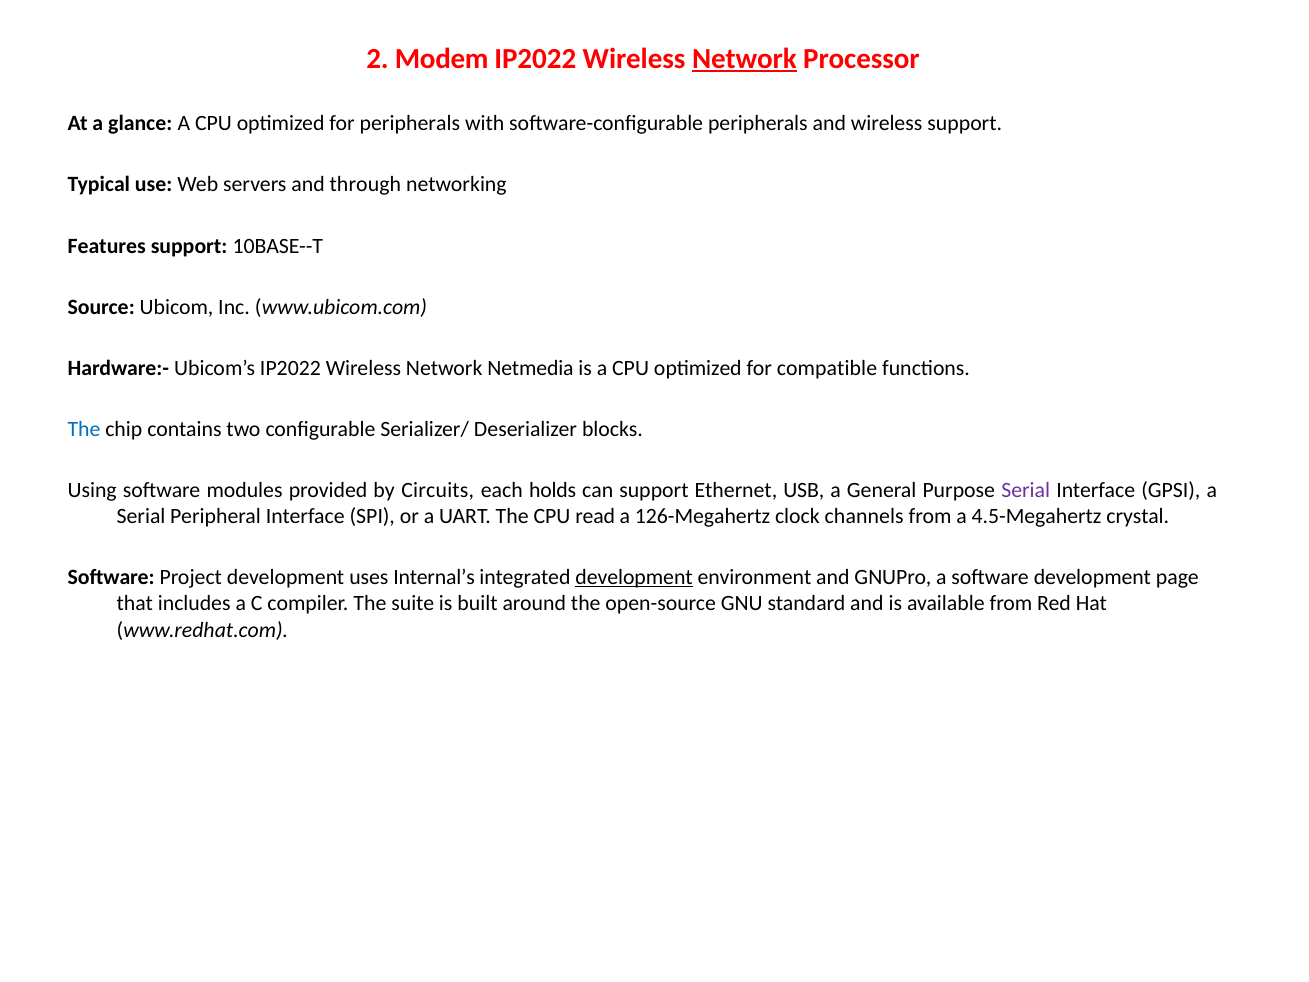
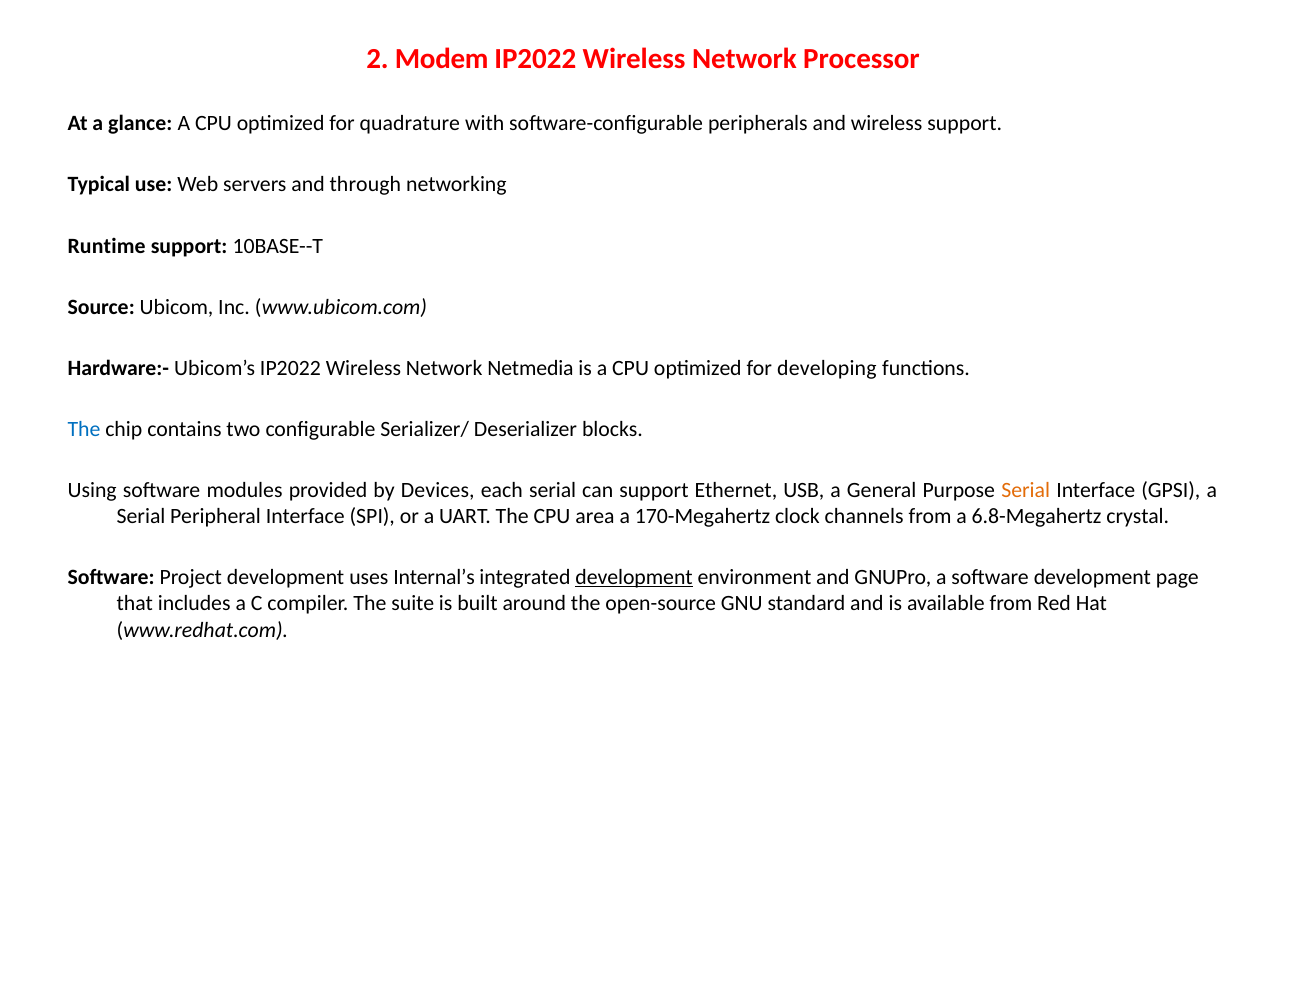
Network underline: present -> none (744, 59)
for peripherals: peripherals -> quadrature (410, 124)
Features: Features -> Runtime (107, 246)
compatible: compatible -> developing (827, 368)
Circuits: Circuits -> Devices (438, 490)
each holds: holds -> serial (553, 490)
Serial colour: purple -> orange (1026, 490)
read: read -> area (595, 516)
126-Megahertz: 126-Megahertz -> 170-Megahertz (703, 516)
4.5-Megahertz: 4.5-Megahertz -> 6.8-Megahertz (1037, 516)
